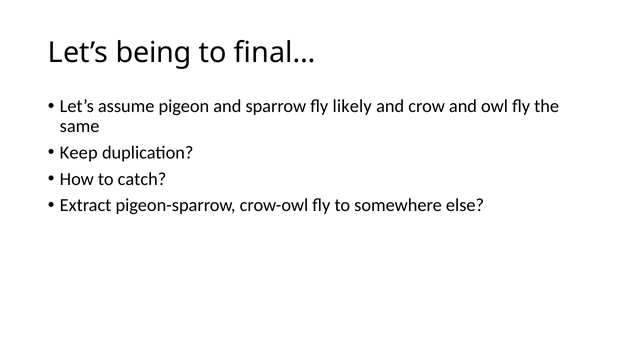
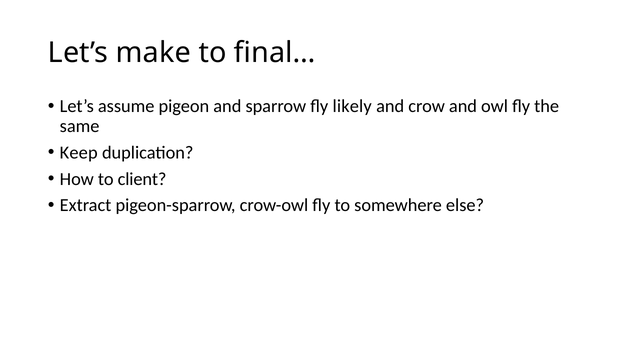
being: being -> make (153, 53)
catch: catch -> client (142, 179)
